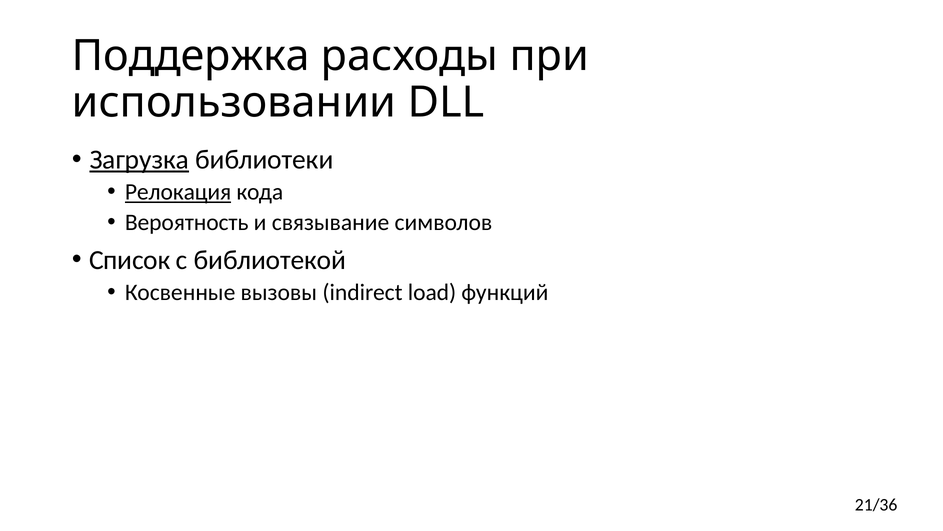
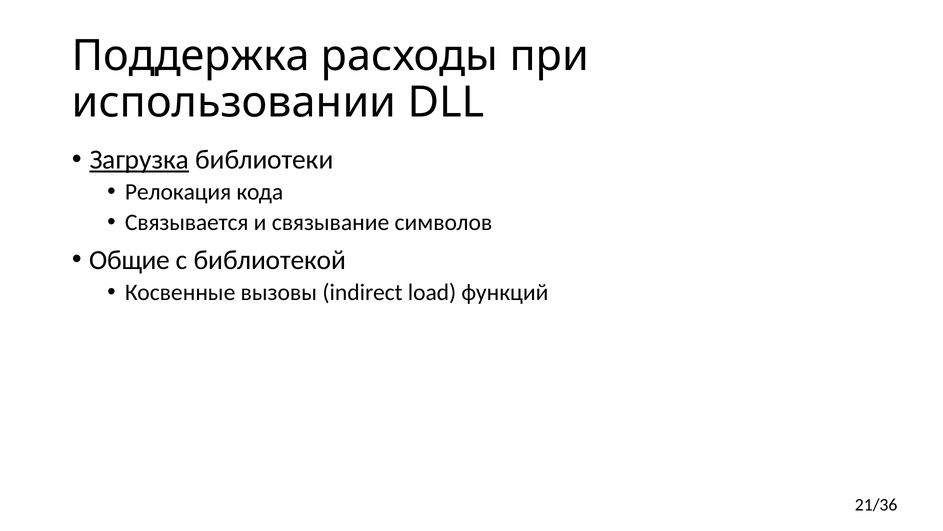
Релокация underline: present -> none (178, 192)
Вероятность: Вероятность -> Связывается (187, 222)
Список: Список -> Общие (130, 260)
